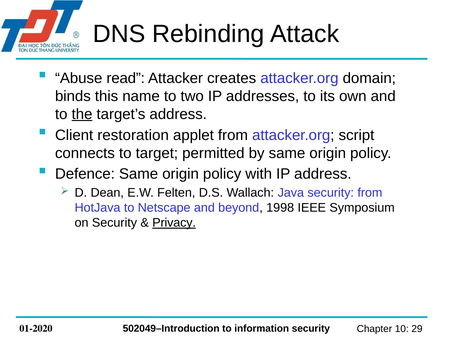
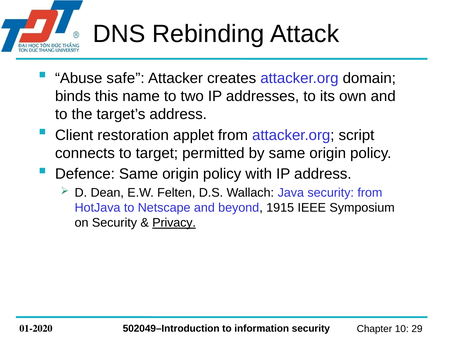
read: read -> safe (126, 78)
the underline: present -> none (82, 114)
1998: 1998 -> 1915 (280, 208)
